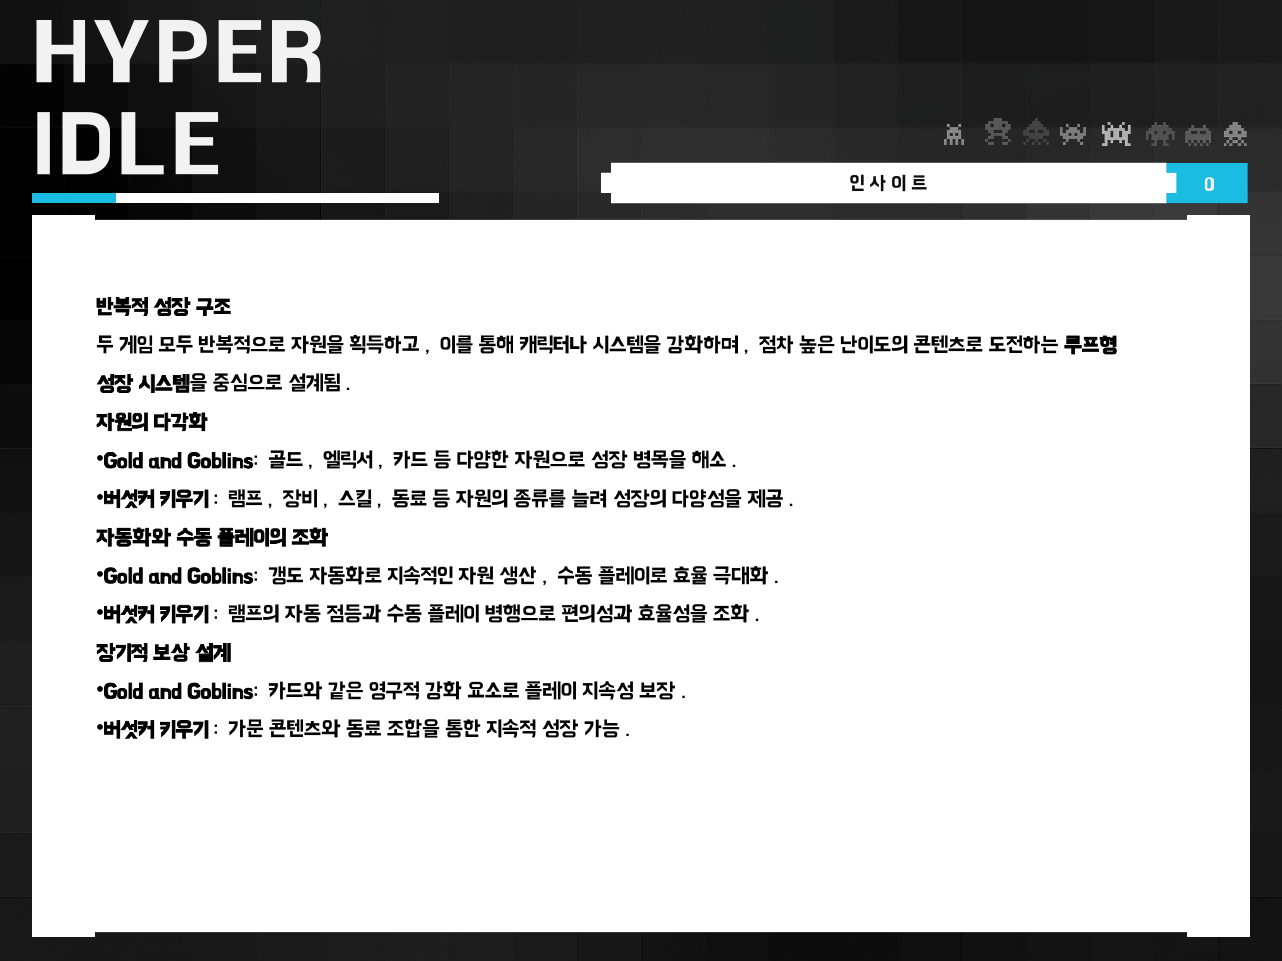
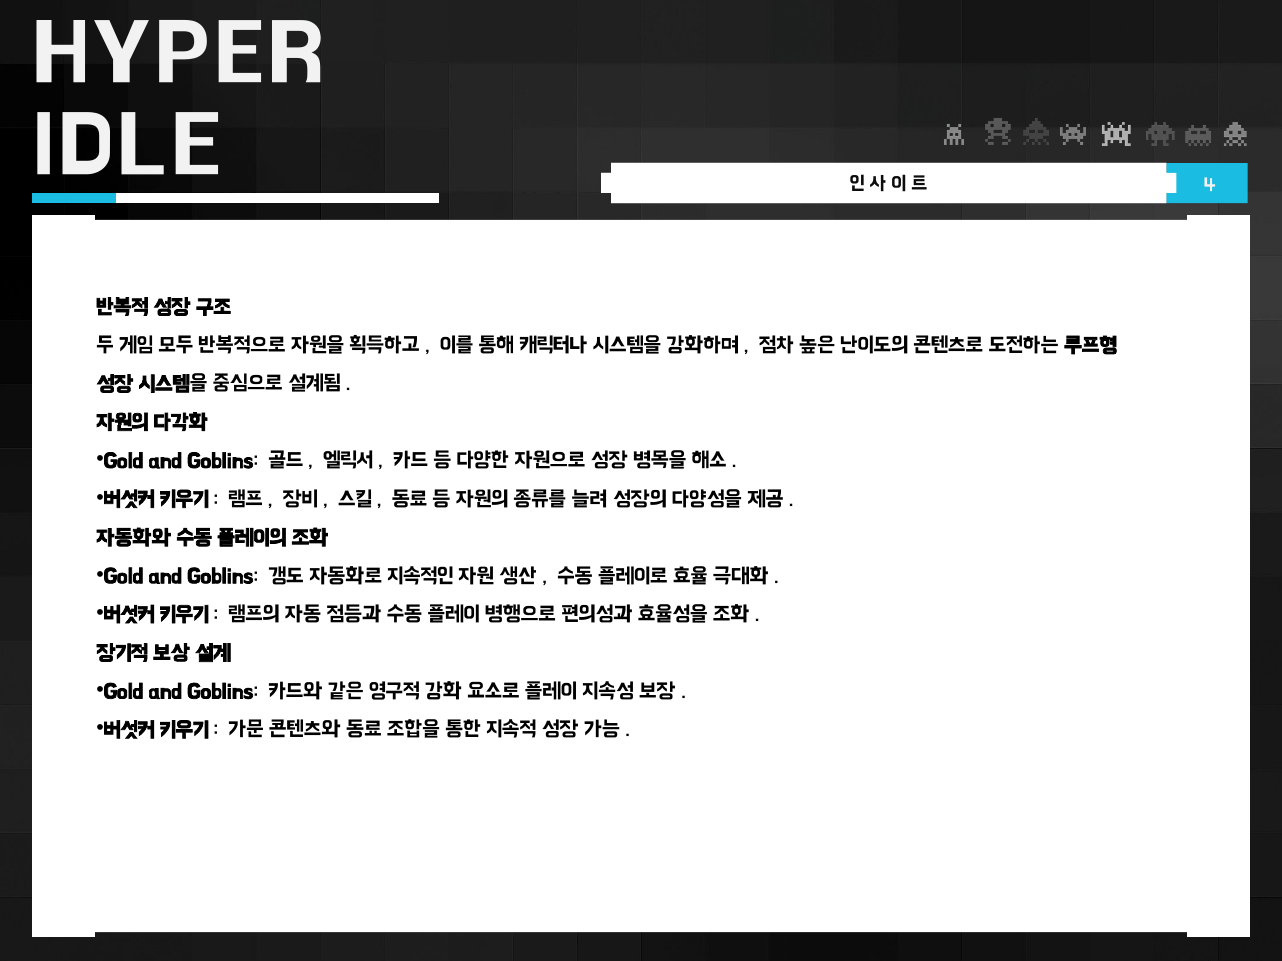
0: 0 -> 4 (1210, 185)
